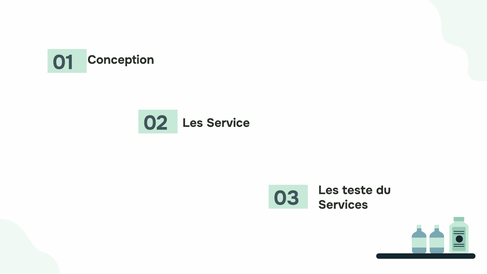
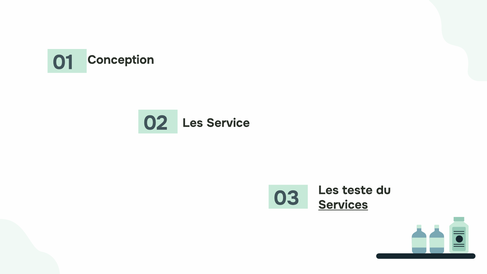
Services underline: none -> present (343, 205)
